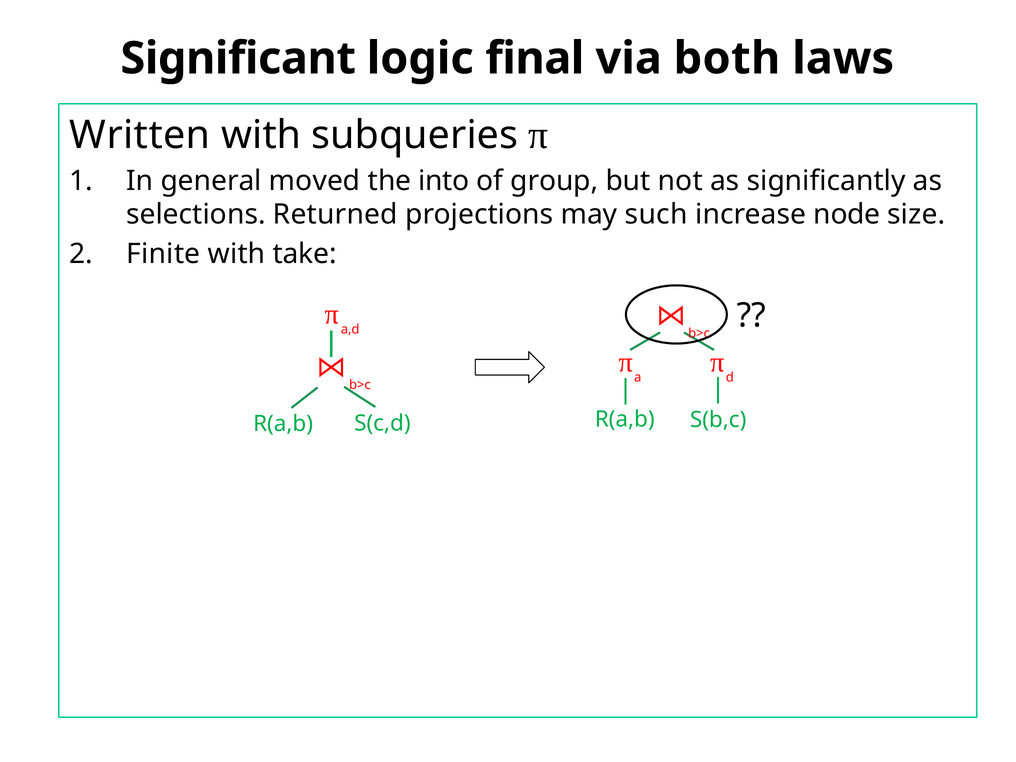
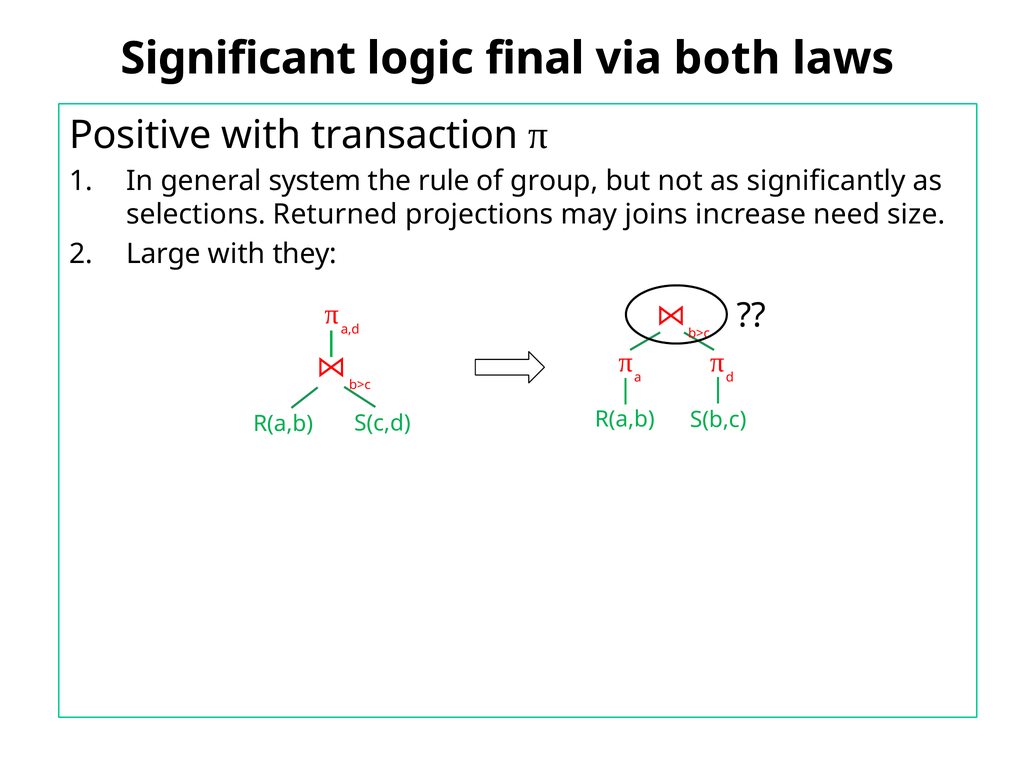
Written: Written -> Positive (140, 135)
subqueries: subqueries -> transaction (415, 135)
moved: moved -> system (315, 181)
into: into -> rule (444, 181)
such: such -> joins (656, 215)
node: node -> need (847, 215)
Finite: Finite -> Large (164, 254)
take: take -> they (305, 254)
